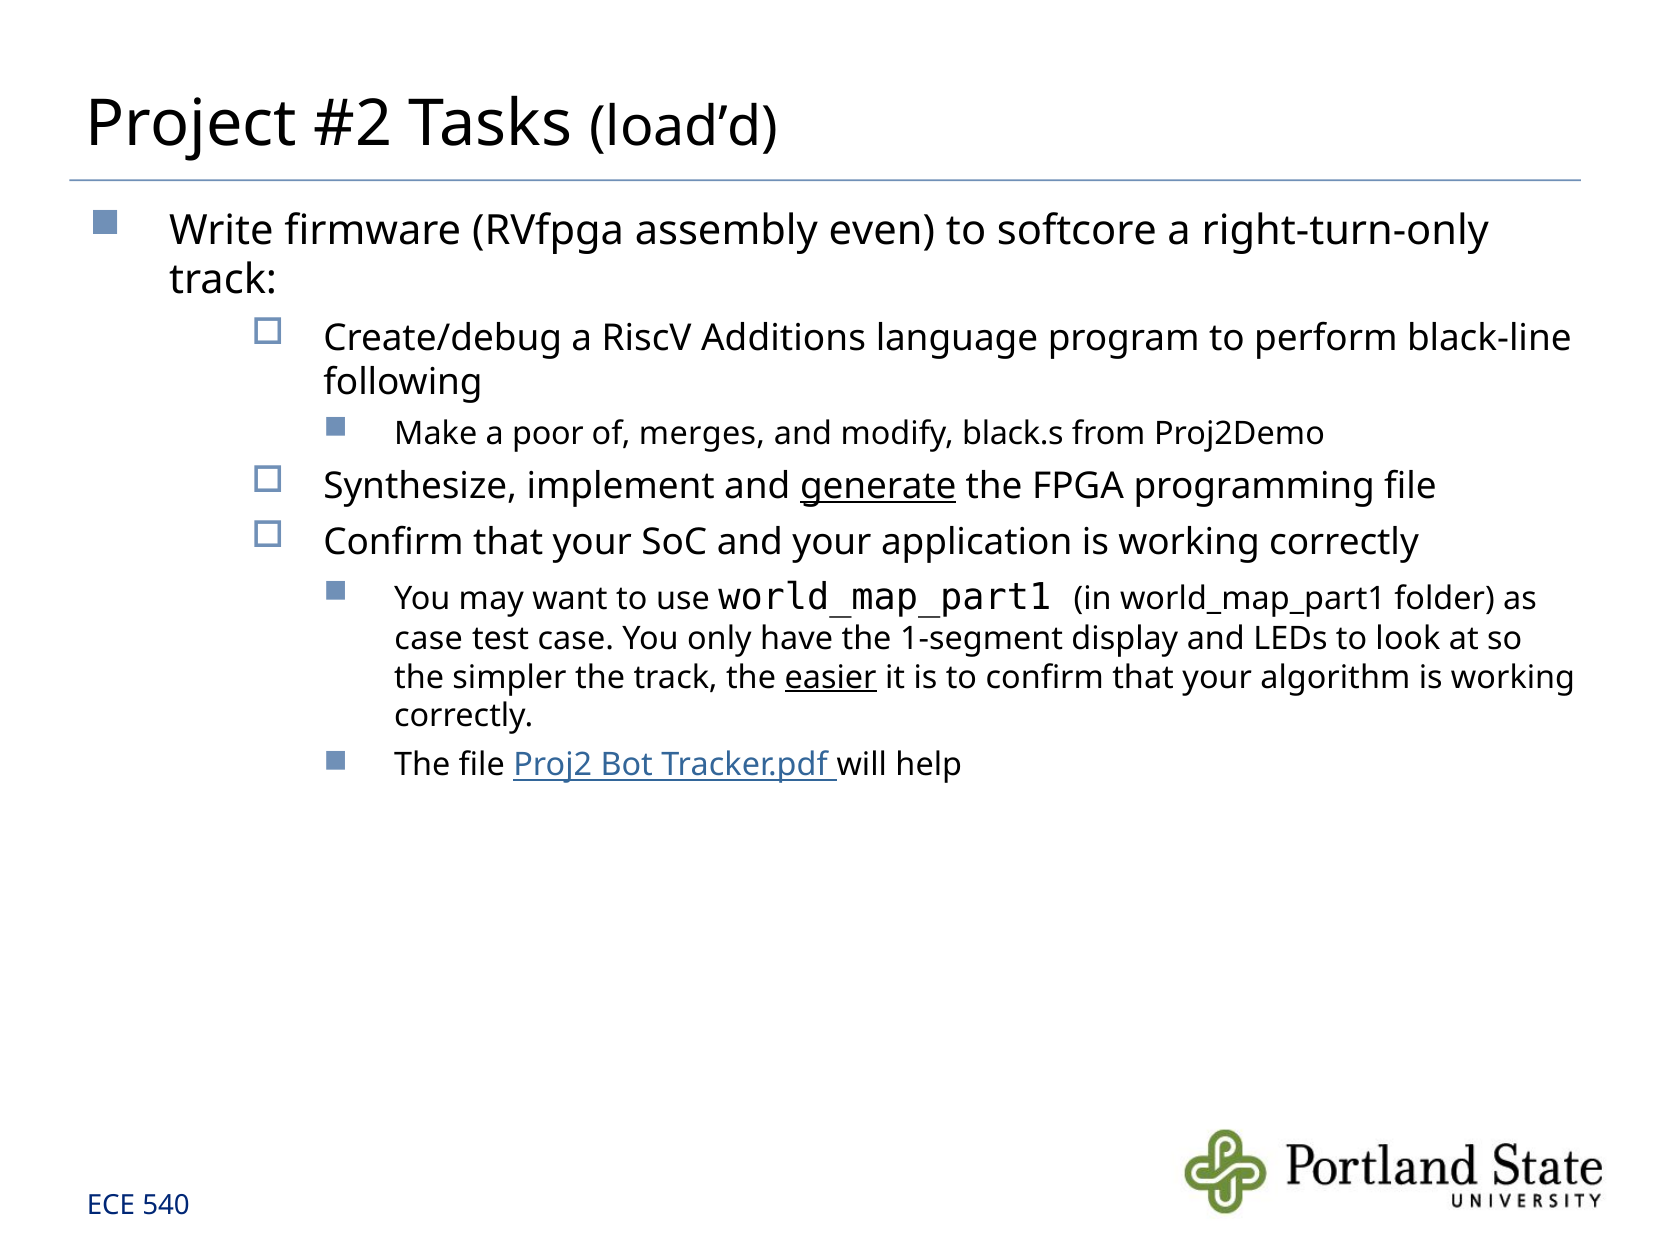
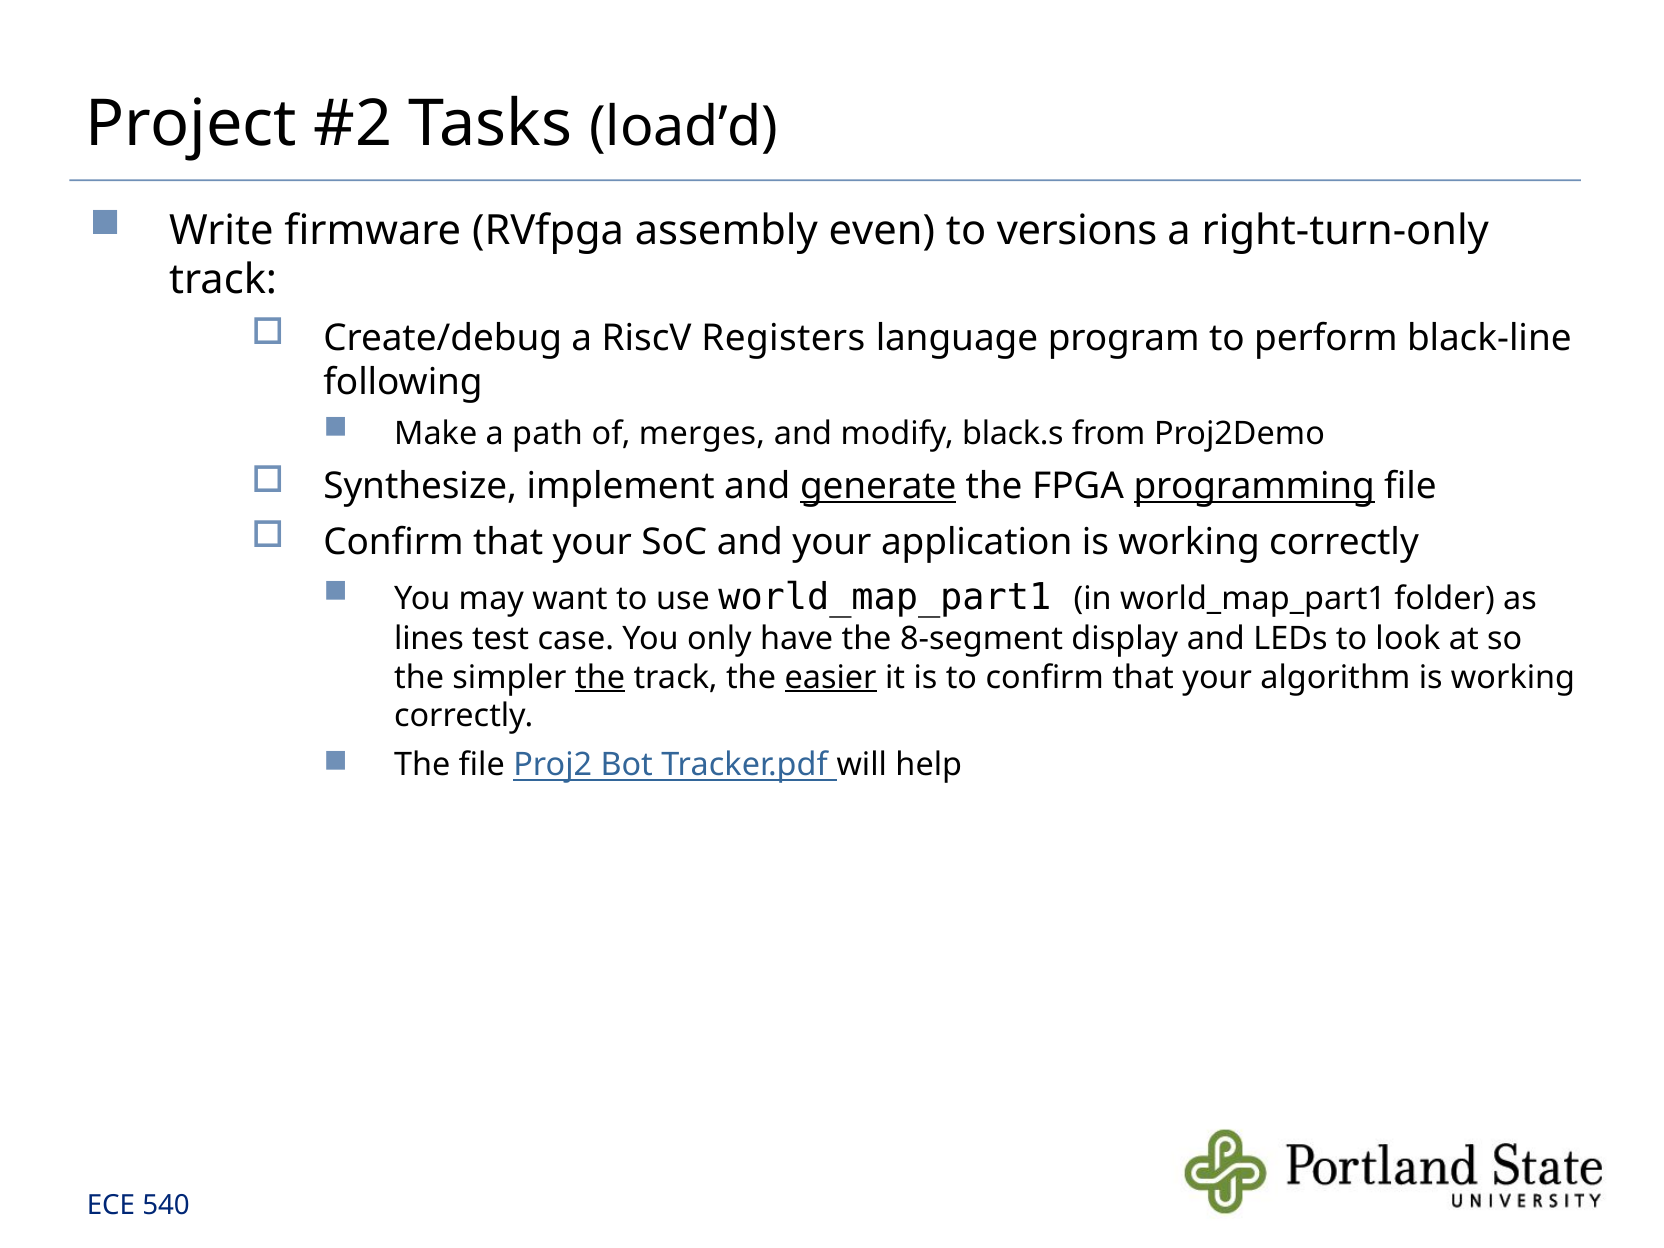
softcore: softcore -> versions (1077, 230)
Additions: Additions -> Registers (783, 338)
poor: poor -> path (548, 433)
programming underline: none -> present (1254, 486)
case: case -> lines (429, 639)
1-segment: 1-segment -> 8-segment (982, 639)
the underline: none -> present (600, 677)
